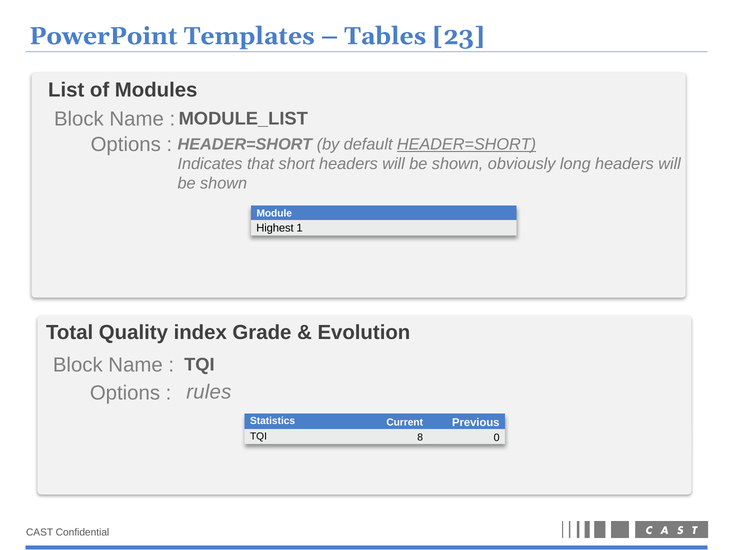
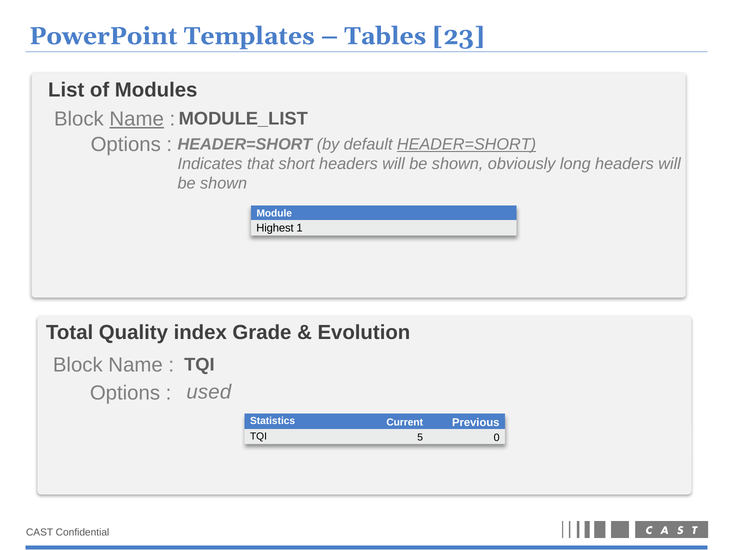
Name underline: none -> present (137, 119)
rules: rules -> used (209, 392)
8: 8 -> 5 (420, 437)
